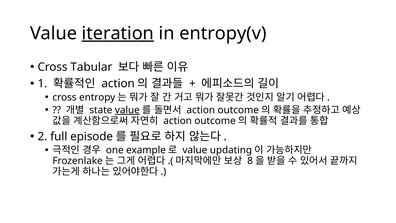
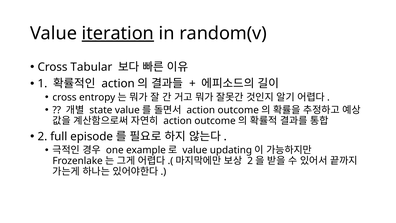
entropy(v: entropy(v -> random(v (223, 33)
value underline: present -> none (127, 110)
8: 8 -> 2 (250, 161)
